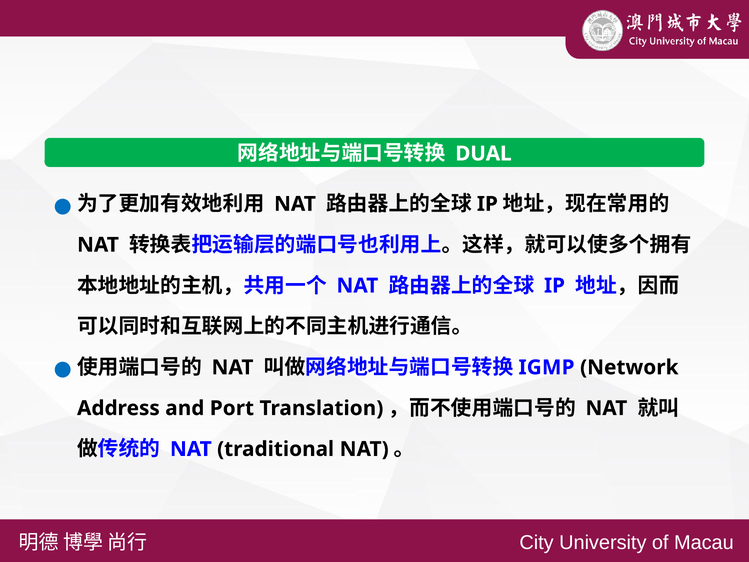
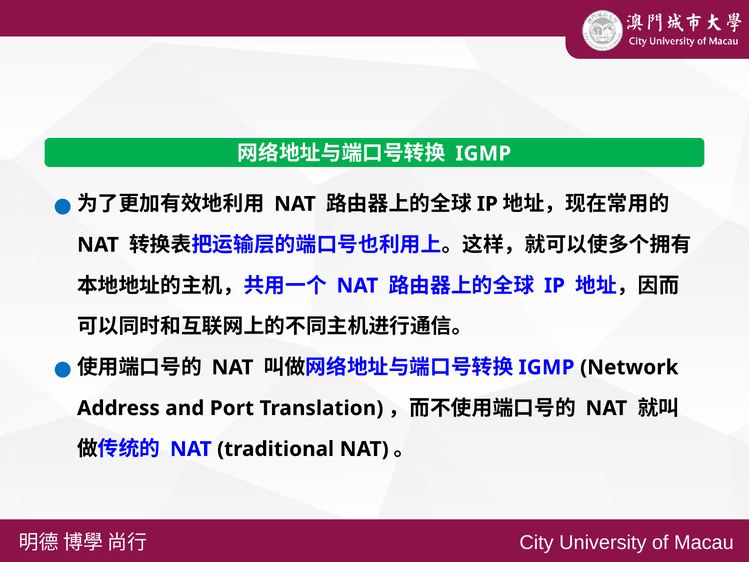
DUAL: DUAL -> IGMP (483, 154)
